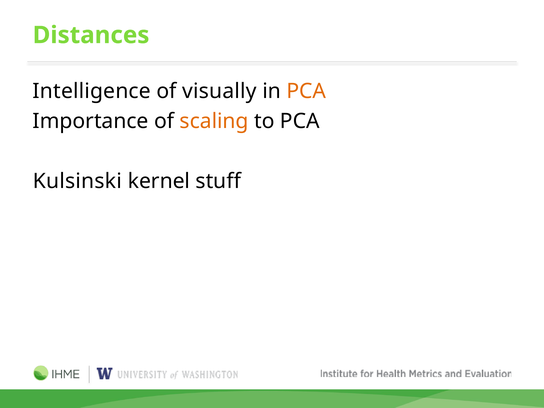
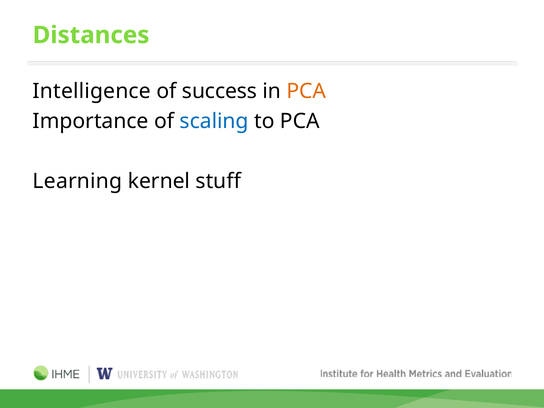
visually: visually -> success (220, 91)
scaling colour: orange -> blue (214, 121)
Kulsinski: Kulsinski -> Learning (77, 181)
